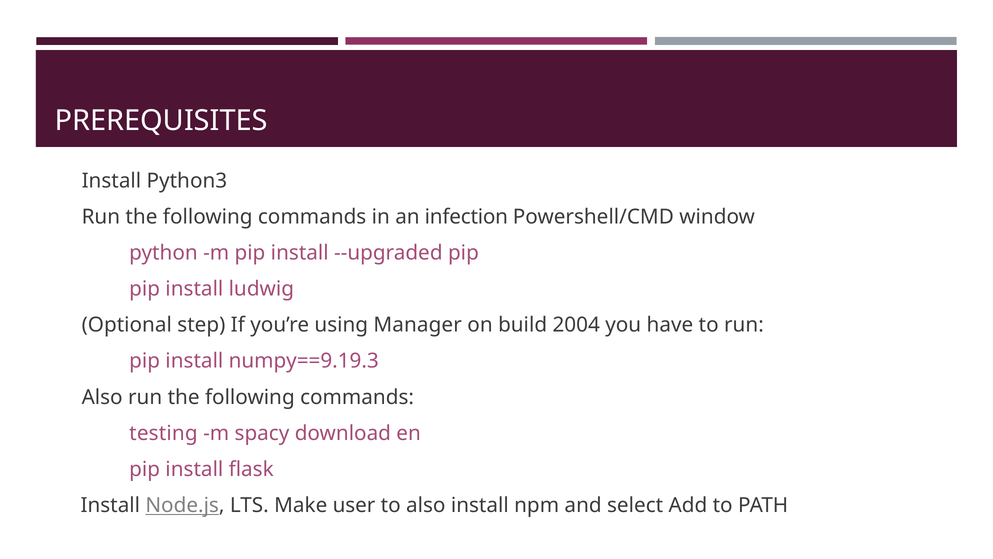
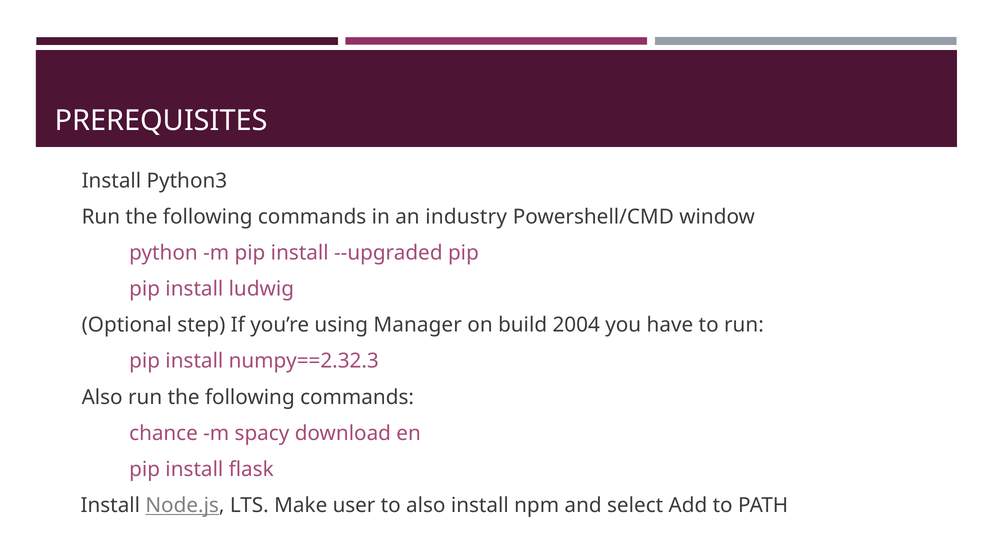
infection: infection -> industry (466, 217)
numpy==9.19.3: numpy==9.19.3 -> numpy==2.32.3 (304, 361)
testing: testing -> chance (164, 433)
